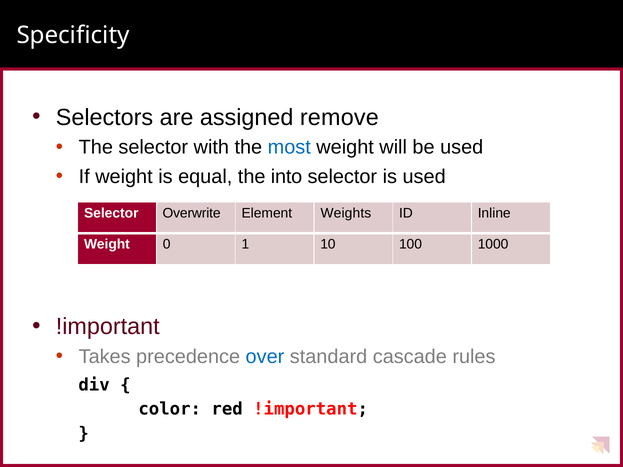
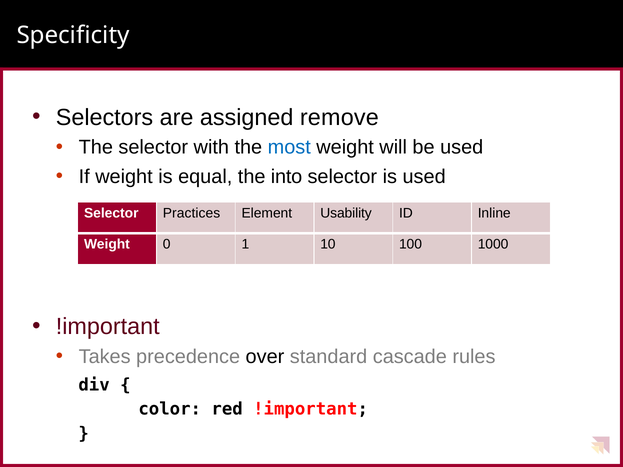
Overwrite: Overwrite -> Practices (192, 213)
Weights: Weights -> Usability (346, 213)
over colour: blue -> black (265, 357)
